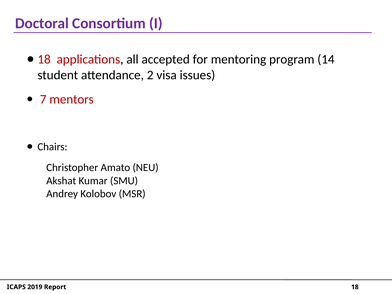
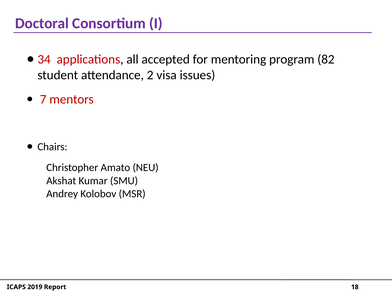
18: 18 -> 34 (44, 59)
14: 14 -> 82 (326, 59)
